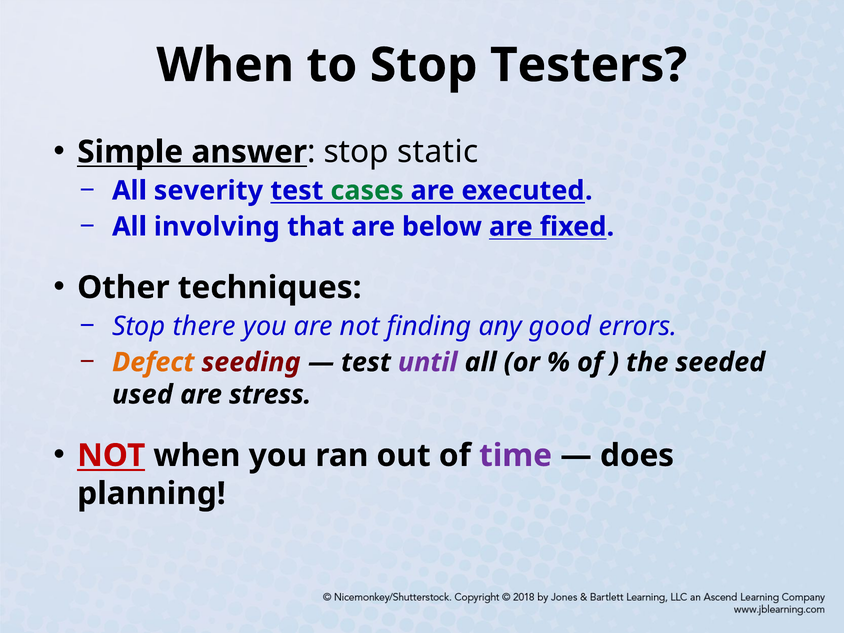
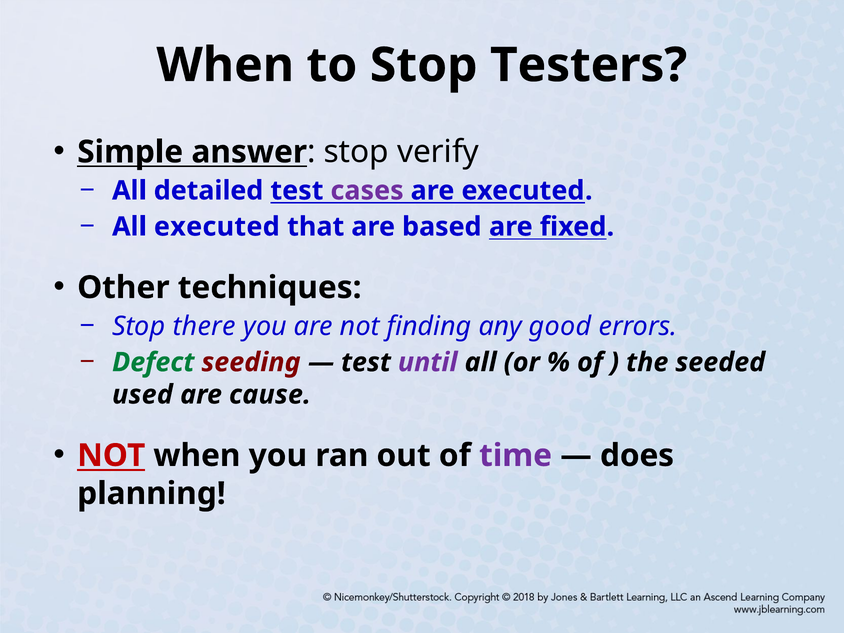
static: static -> verify (438, 152)
severity: severity -> detailed (209, 191)
cases colour: green -> purple (367, 191)
All involving: involving -> executed (217, 227)
below: below -> based (442, 227)
Defect colour: orange -> green (153, 362)
stress: stress -> cause (270, 395)
